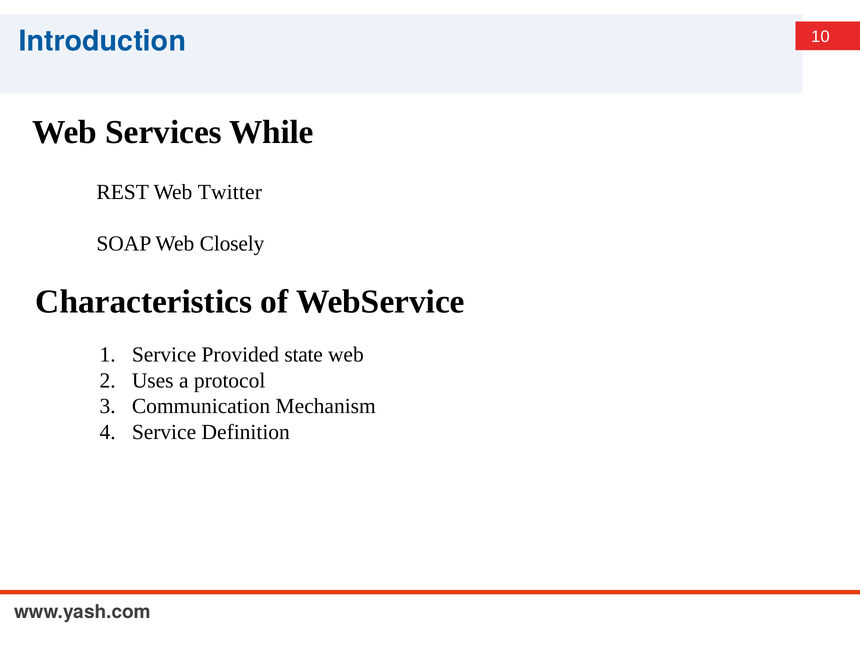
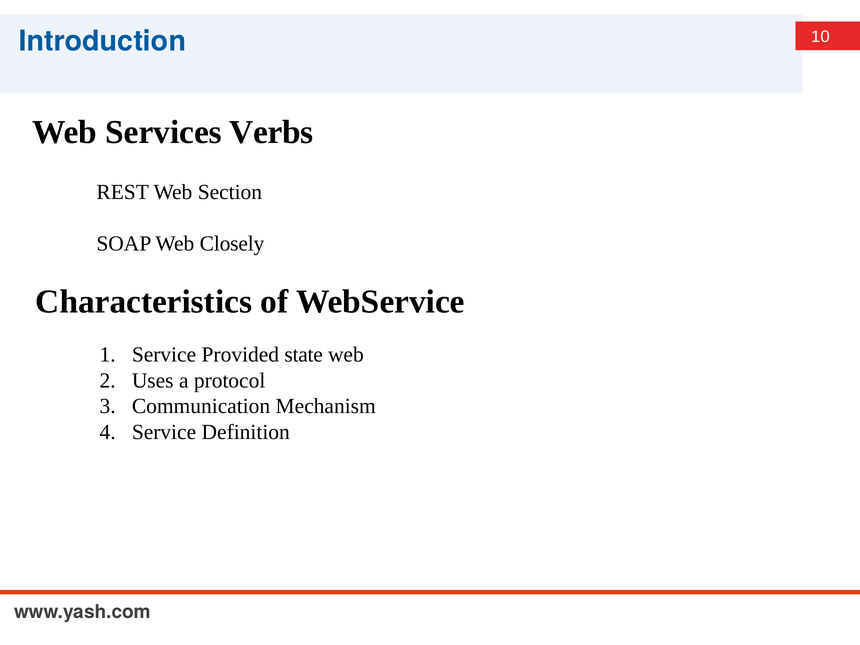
While: While -> Verbs (271, 132)
Twitter: Twitter -> Section (230, 192)
